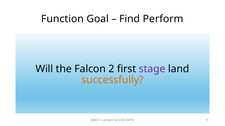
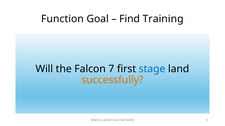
Perform: Perform -> Training (163, 19)
2: 2 -> 7 (111, 69)
stage colour: purple -> blue (152, 69)
